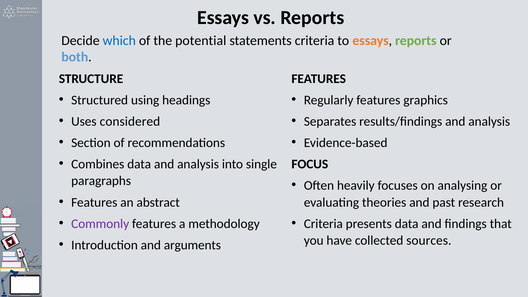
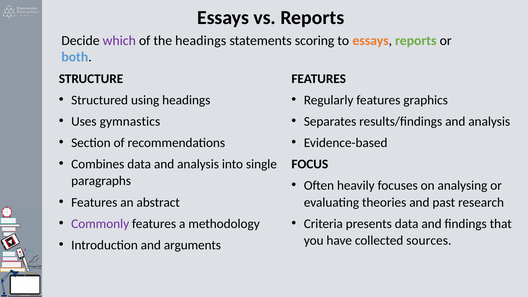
which colour: blue -> purple (119, 41)
the potential: potential -> headings (201, 41)
statements criteria: criteria -> scoring (315, 41)
considered: considered -> gymnastics (130, 121)
